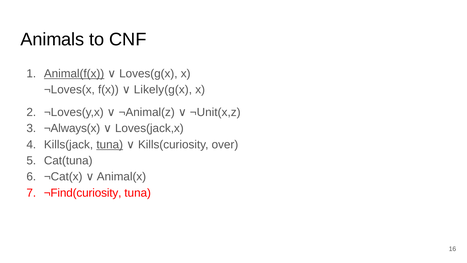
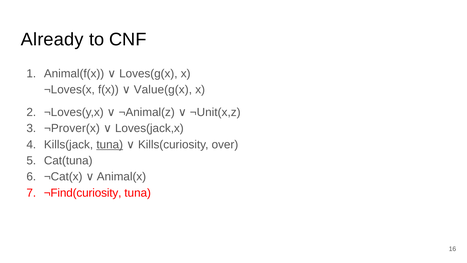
Animals: Animals -> Already (52, 40)
Animal(f(x underline: present -> none (74, 73)
Likely(g(x: Likely(g(x -> Value(g(x (163, 90)
¬Always(x: ¬Always(x -> ¬Prover(x (72, 128)
